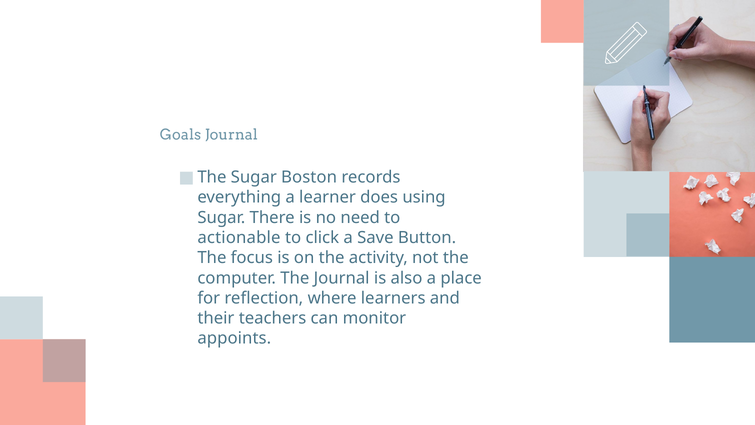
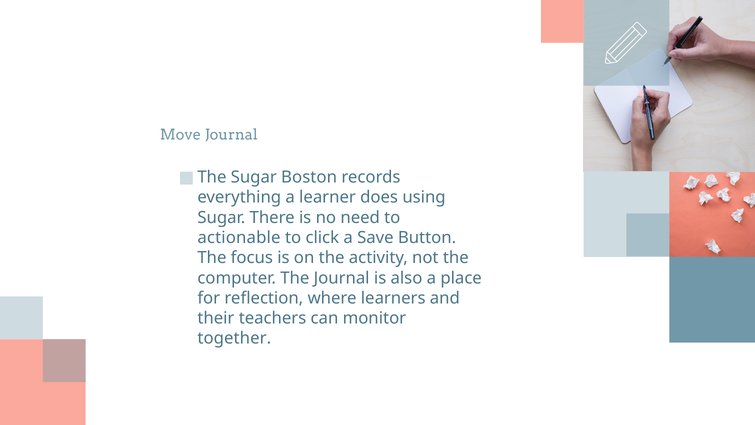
Goals: Goals -> Move (181, 135)
appoints: appoints -> together (234, 338)
